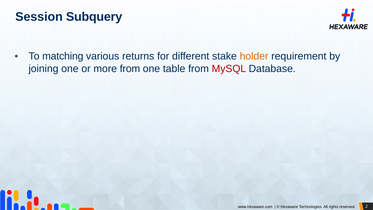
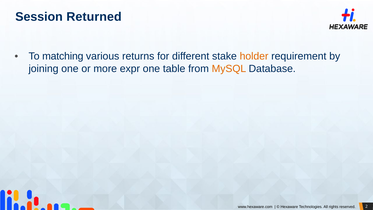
Subquery: Subquery -> Returned (94, 17)
more from: from -> expr (130, 69)
MySQL colour: red -> orange (229, 69)
